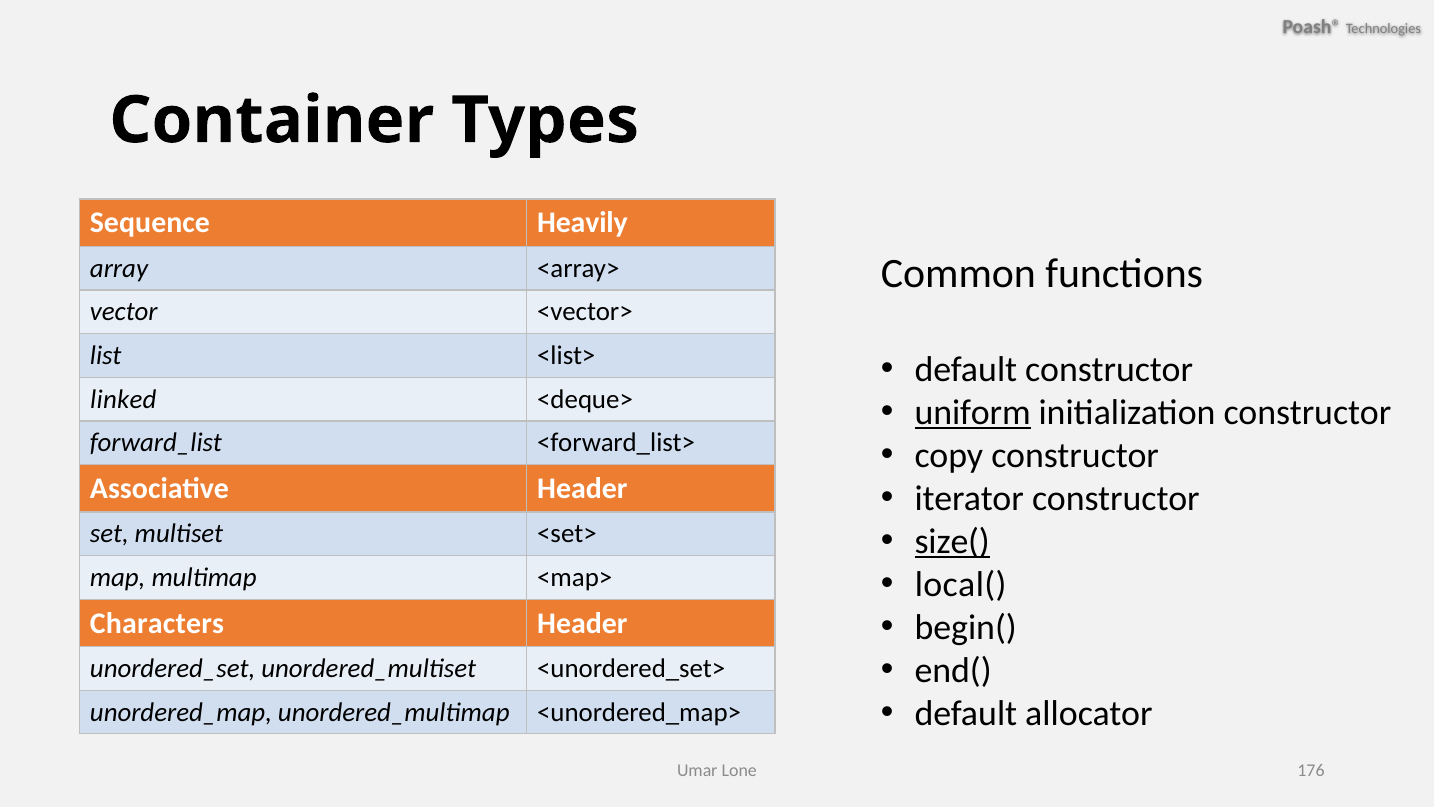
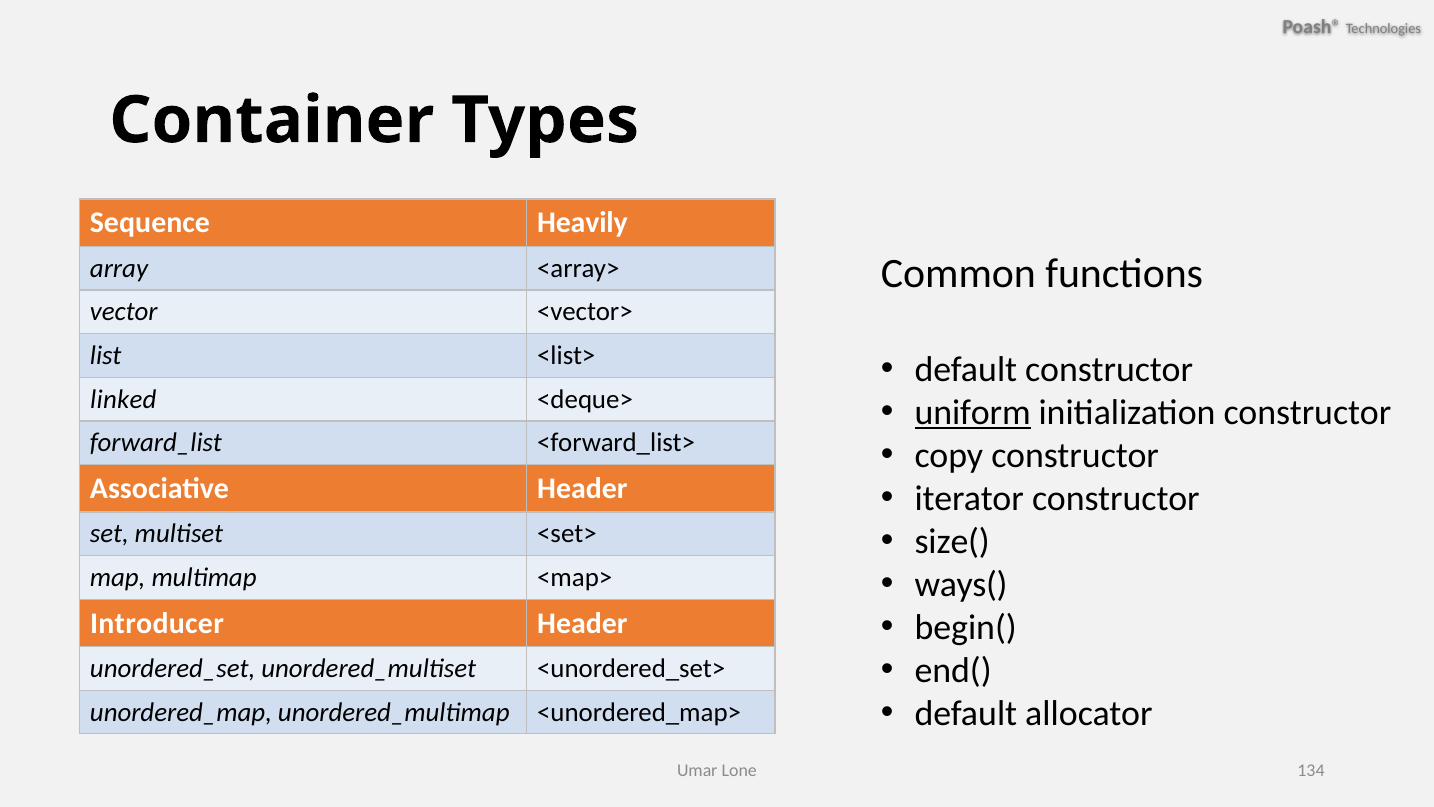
size( underline: present -> none (952, 542)
local(: local( -> ways( (961, 585)
Characters: Characters -> Introducer (157, 623)
176: 176 -> 134 (1311, 770)
